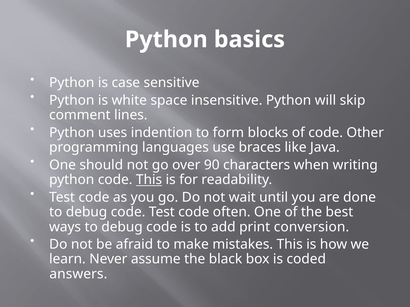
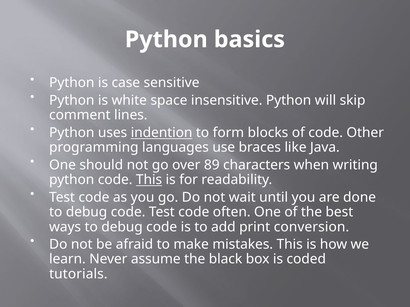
indention underline: none -> present (162, 133)
90: 90 -> 89 (212, 165)
answers: answers -> tutorials (78, 274)
